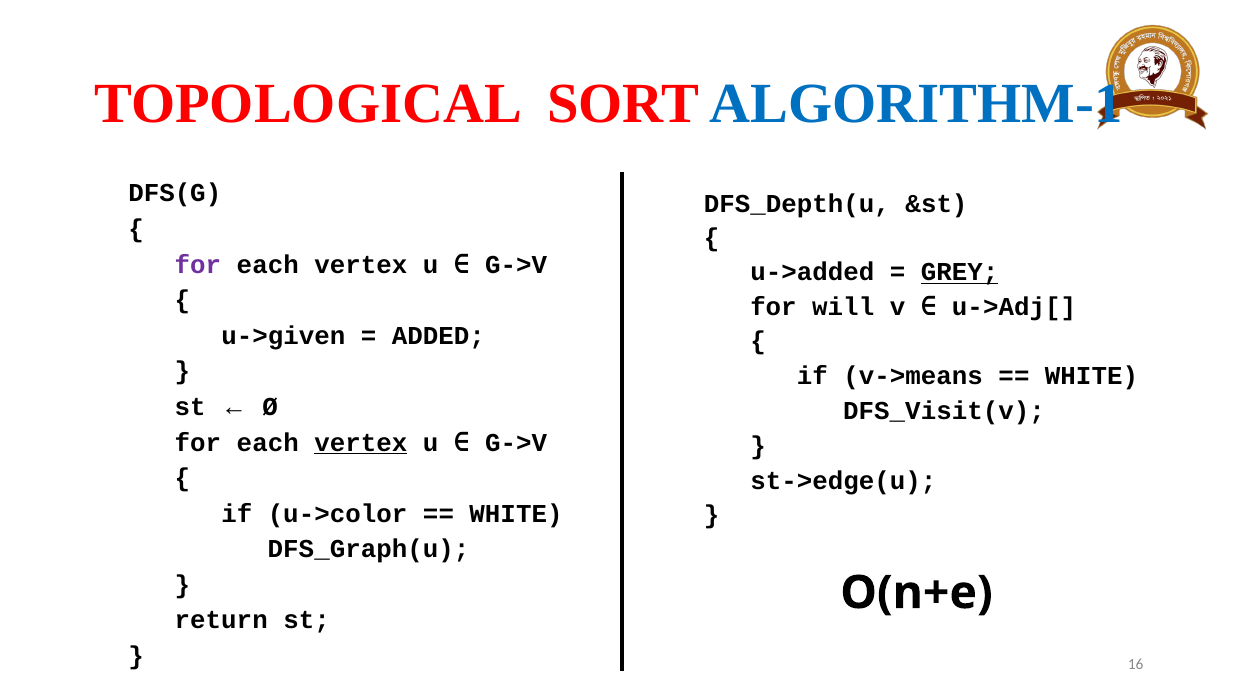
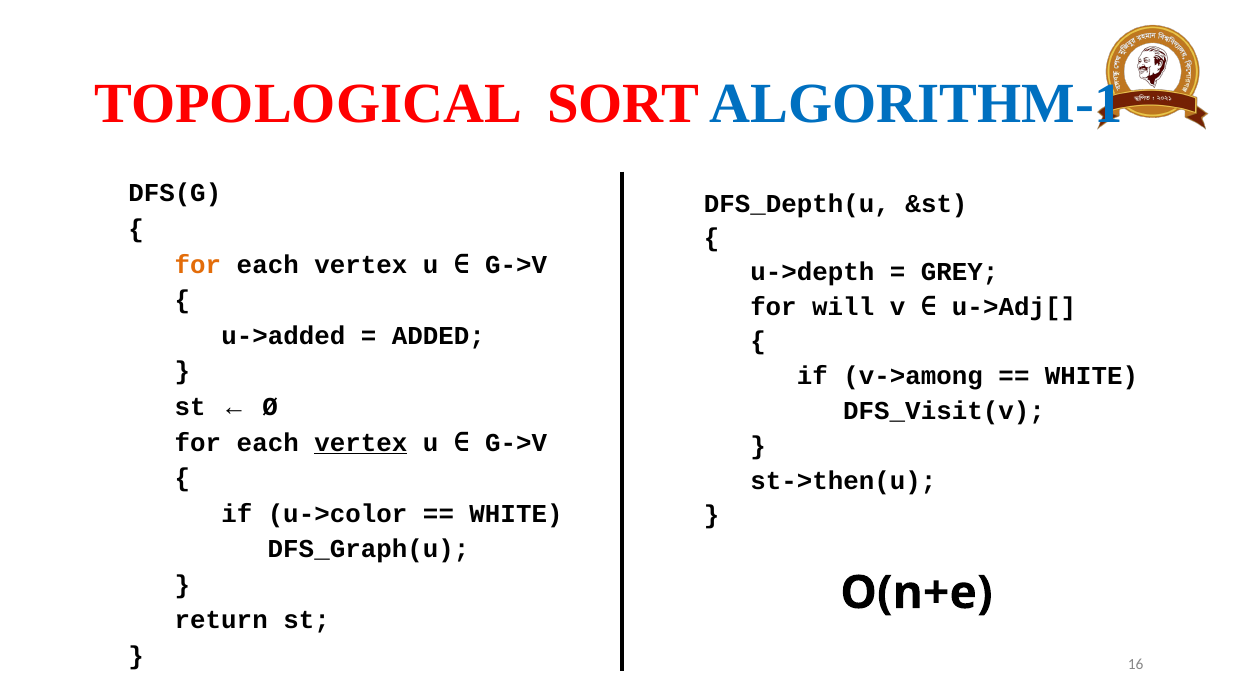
for colour: purple -> orange (198, 265)
u->added: u->added -> u->depth (812, 272)
GREY underline: present -> none (960, 272)
u->given: u->given -> u->added (283, 336)
v->means: v->means -> v->among (913, 376)
st->edge(u: st->edge(u -> st->then(u (843, 481)
